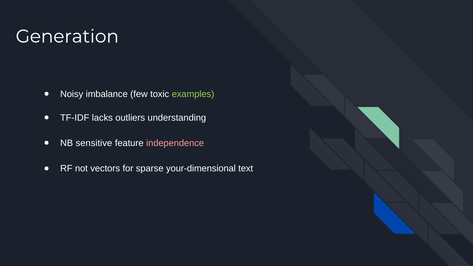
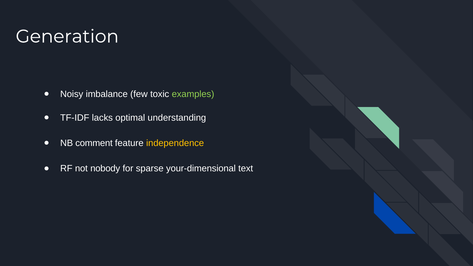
outliers: outliers -> optimal (130, 118)
sensitive: sensitive -> comment (94, 143)
independence colour: pink -> yellow (175, 143)
vectors: vectors -> nobody (105, 169)
